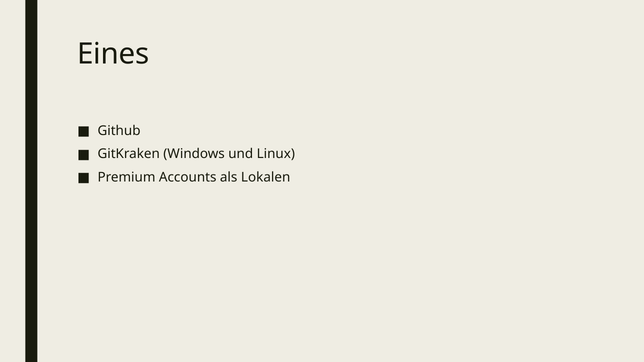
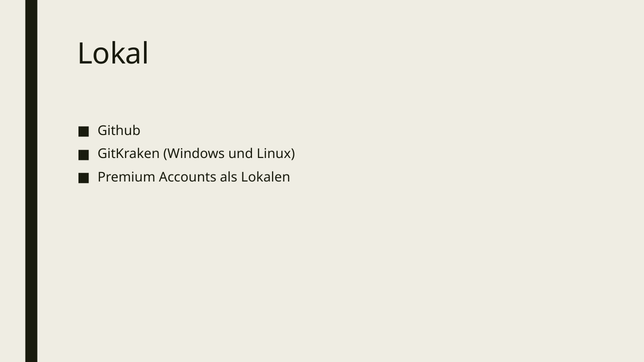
Eines: Eines -> Lokal (113, 54)
